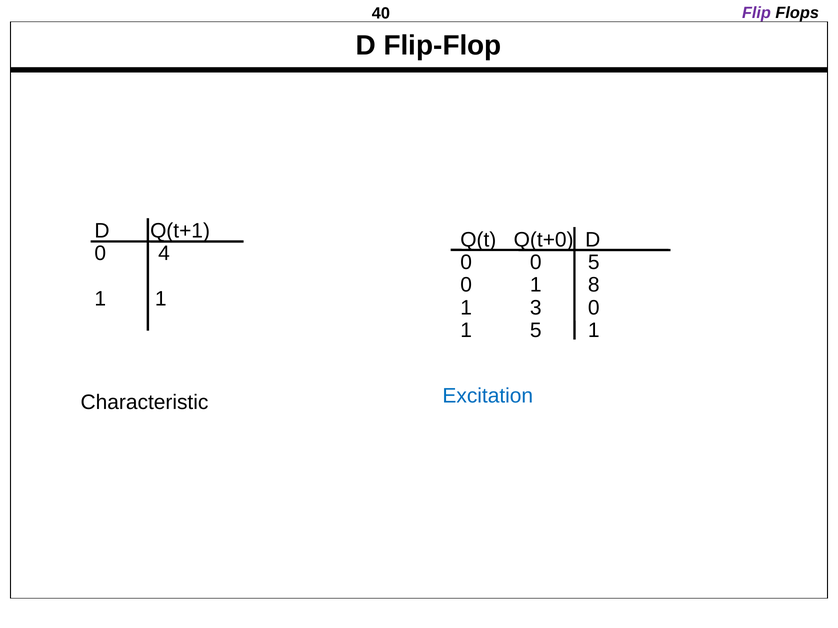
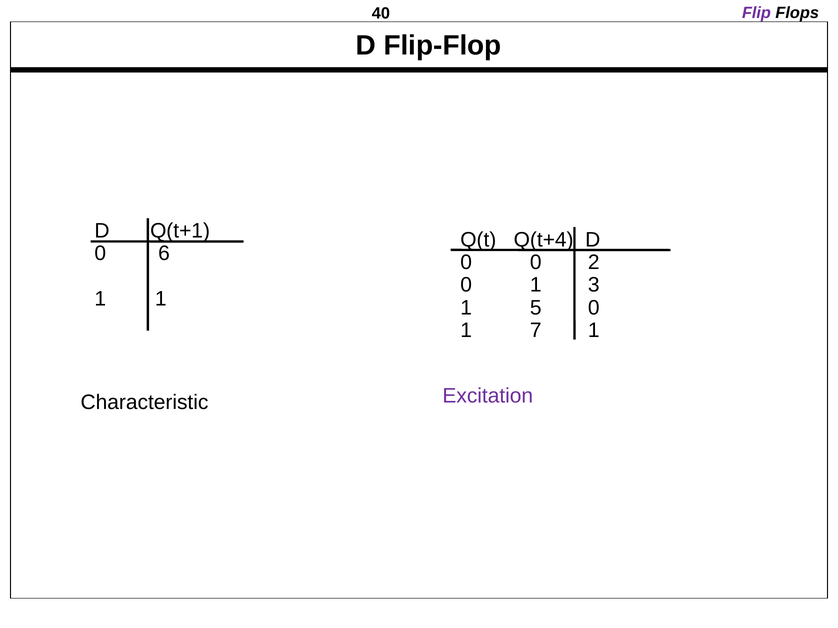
Q(t+0: Q(t+0 -> Q(t+4 (544, 240)
4: 4 -> 6 (164, 254)
0 5: 5 -> 2 (594, 263)
8: 8 -> 3 (594, 285)
3: 3 -> 5 (536, 308)
1 5: 5 -> 7 (536, 331)
Excitation colour: blue -> purple (488, 396)
